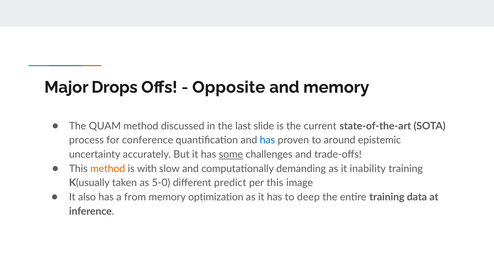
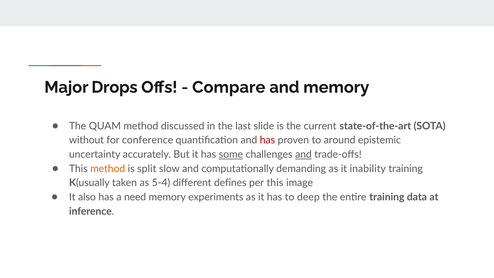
Opposite: Opposite -> Compare (229, 87)
process: process -> without (86, 140)
has colour: blue -> red (267, 140)
and underline: none -> present (303, 154)
with: with -> split (147, 169)
5-0: 5-0 -> 5-4 (161, 183)
predict: predict -> defines (230, 183)
from: from -> need (135, 197)
optimization: optimization -> experiments (216, 197)
